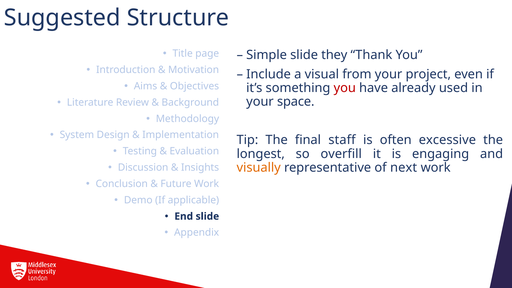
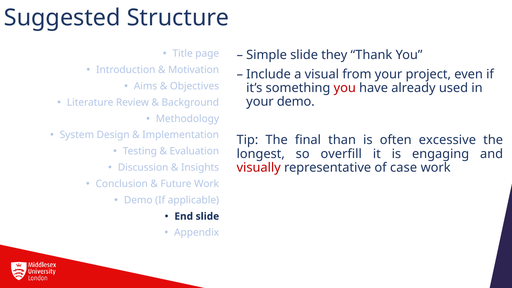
your space: space -> demo (296, 102)
staff: staff -> than (342, 140)
visually colour: orange -> red (259, 168)
next: next -> case (404, 168)
